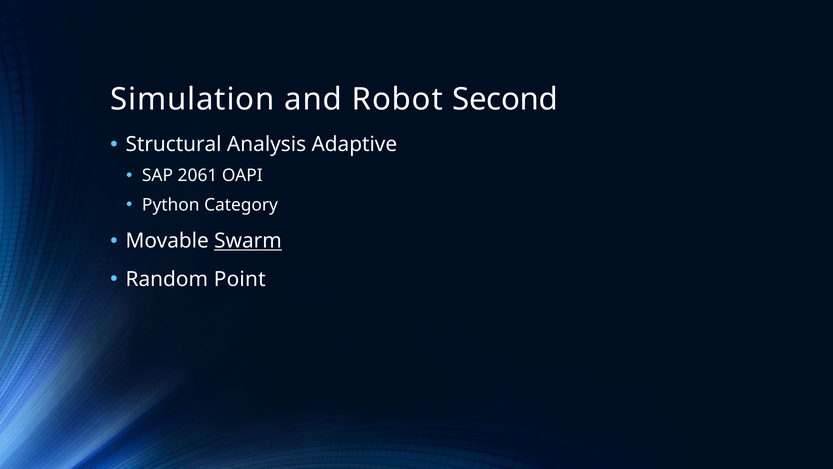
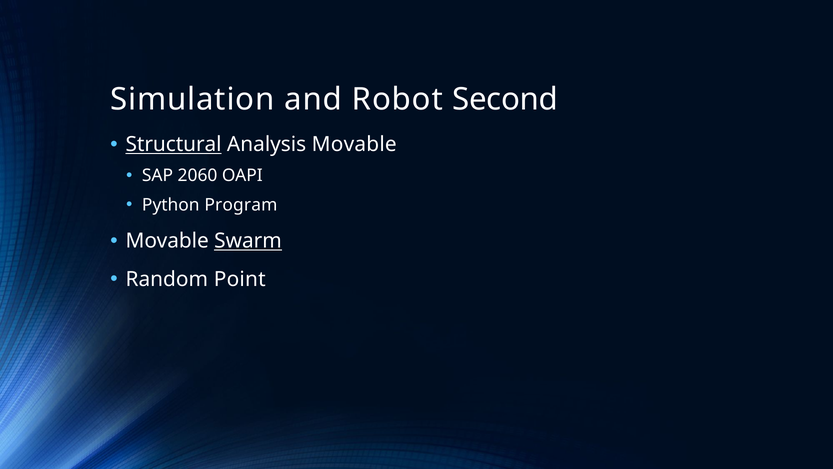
Structural underline: none -> present (174, 144)
Analysis Adaptive: Adaptive -> Movable (354, 144)
2061: 2061 -> 2060 (198, 175)
Category: Category -> Program (241, 205)
